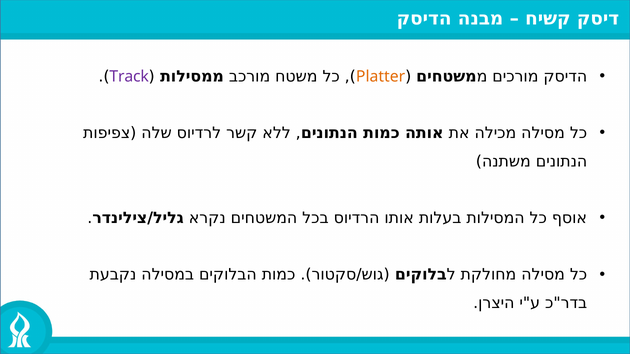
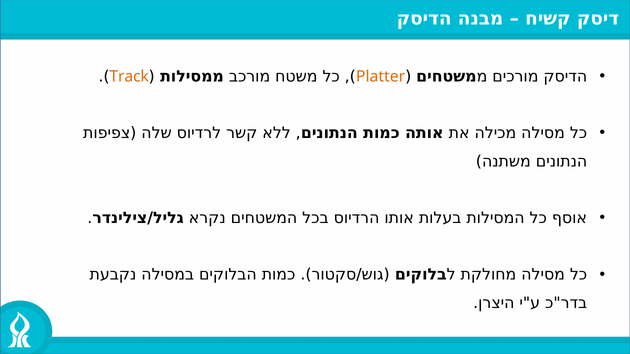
Track colour: purple -> orange (129, 77)
